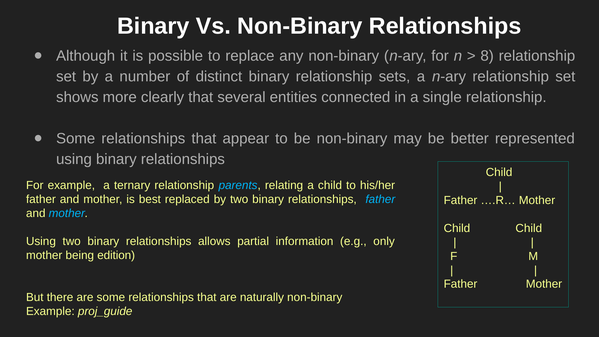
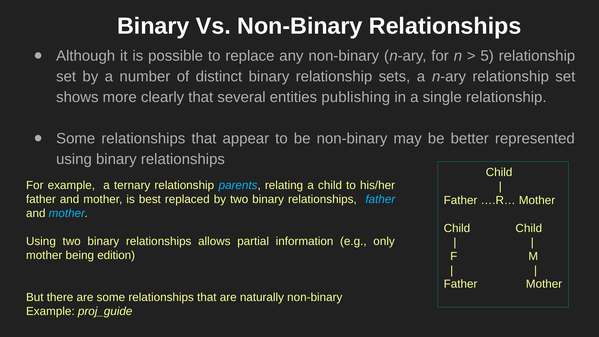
8: 8 -> 5 (487, 56)
connected: connected -> publishing (356, 97)
